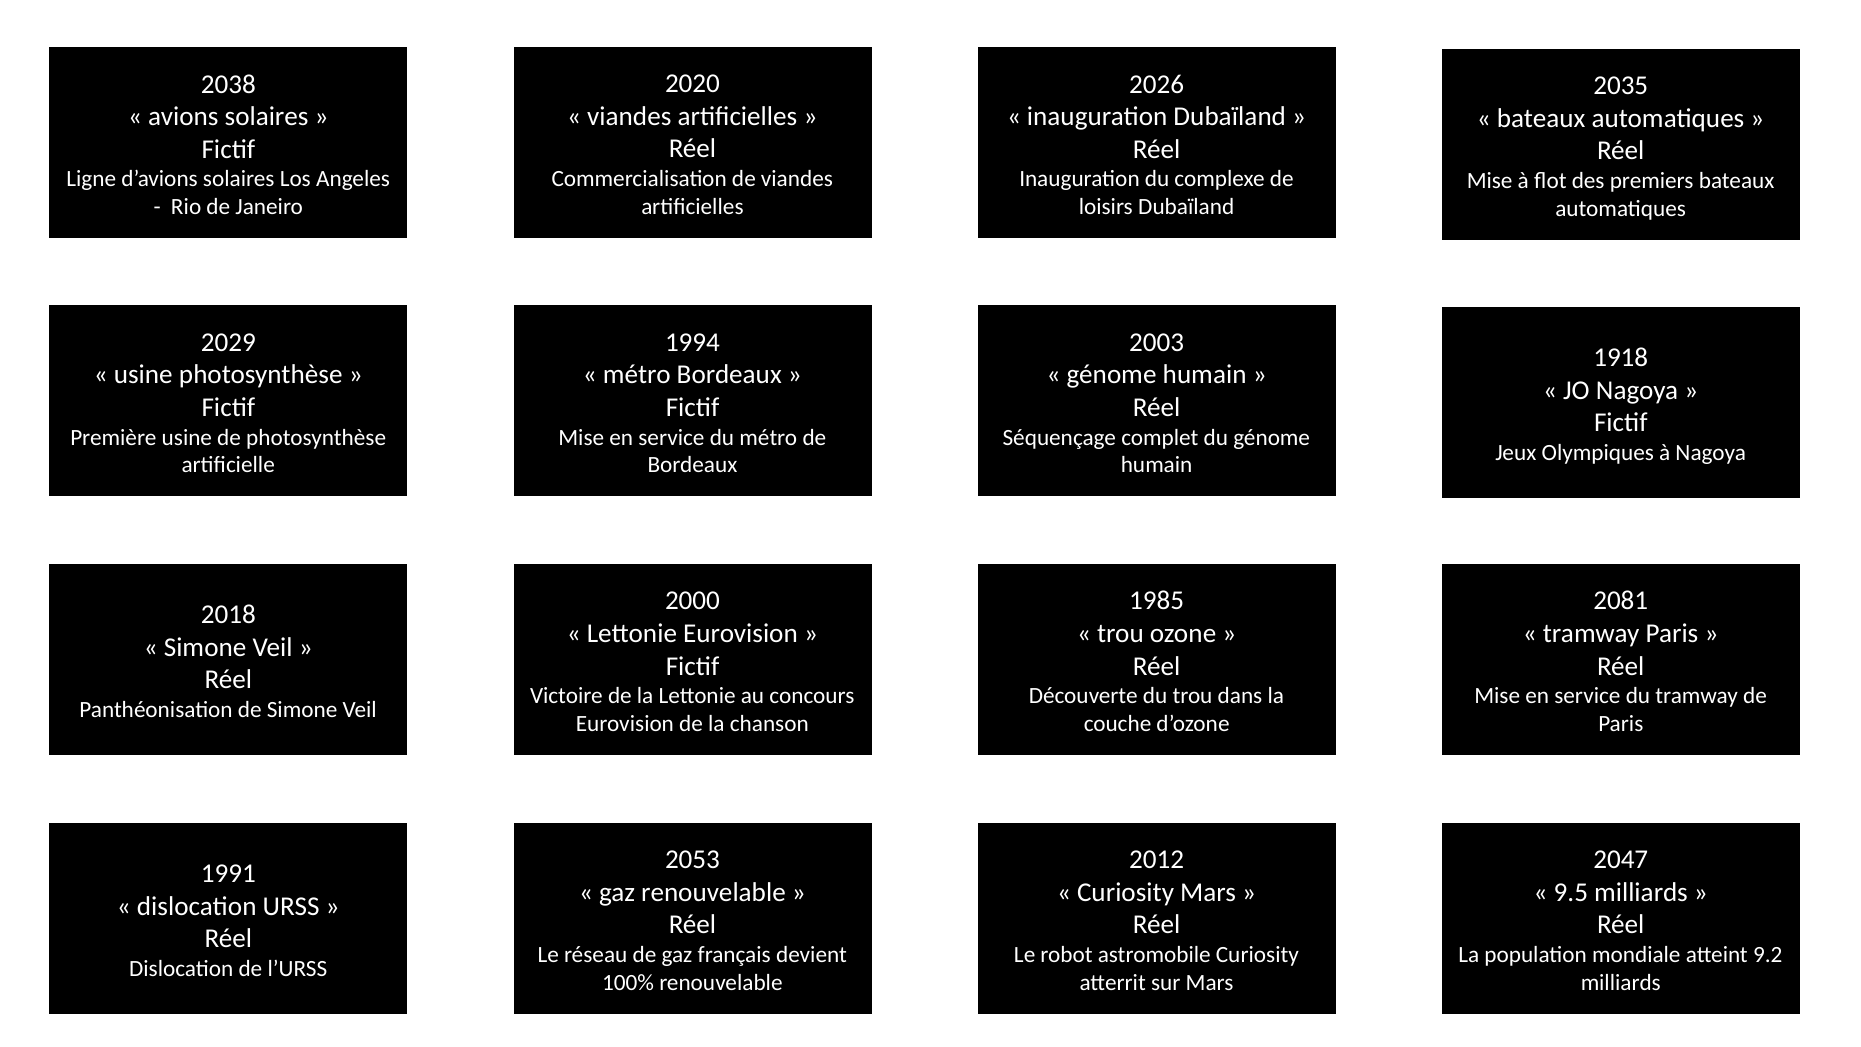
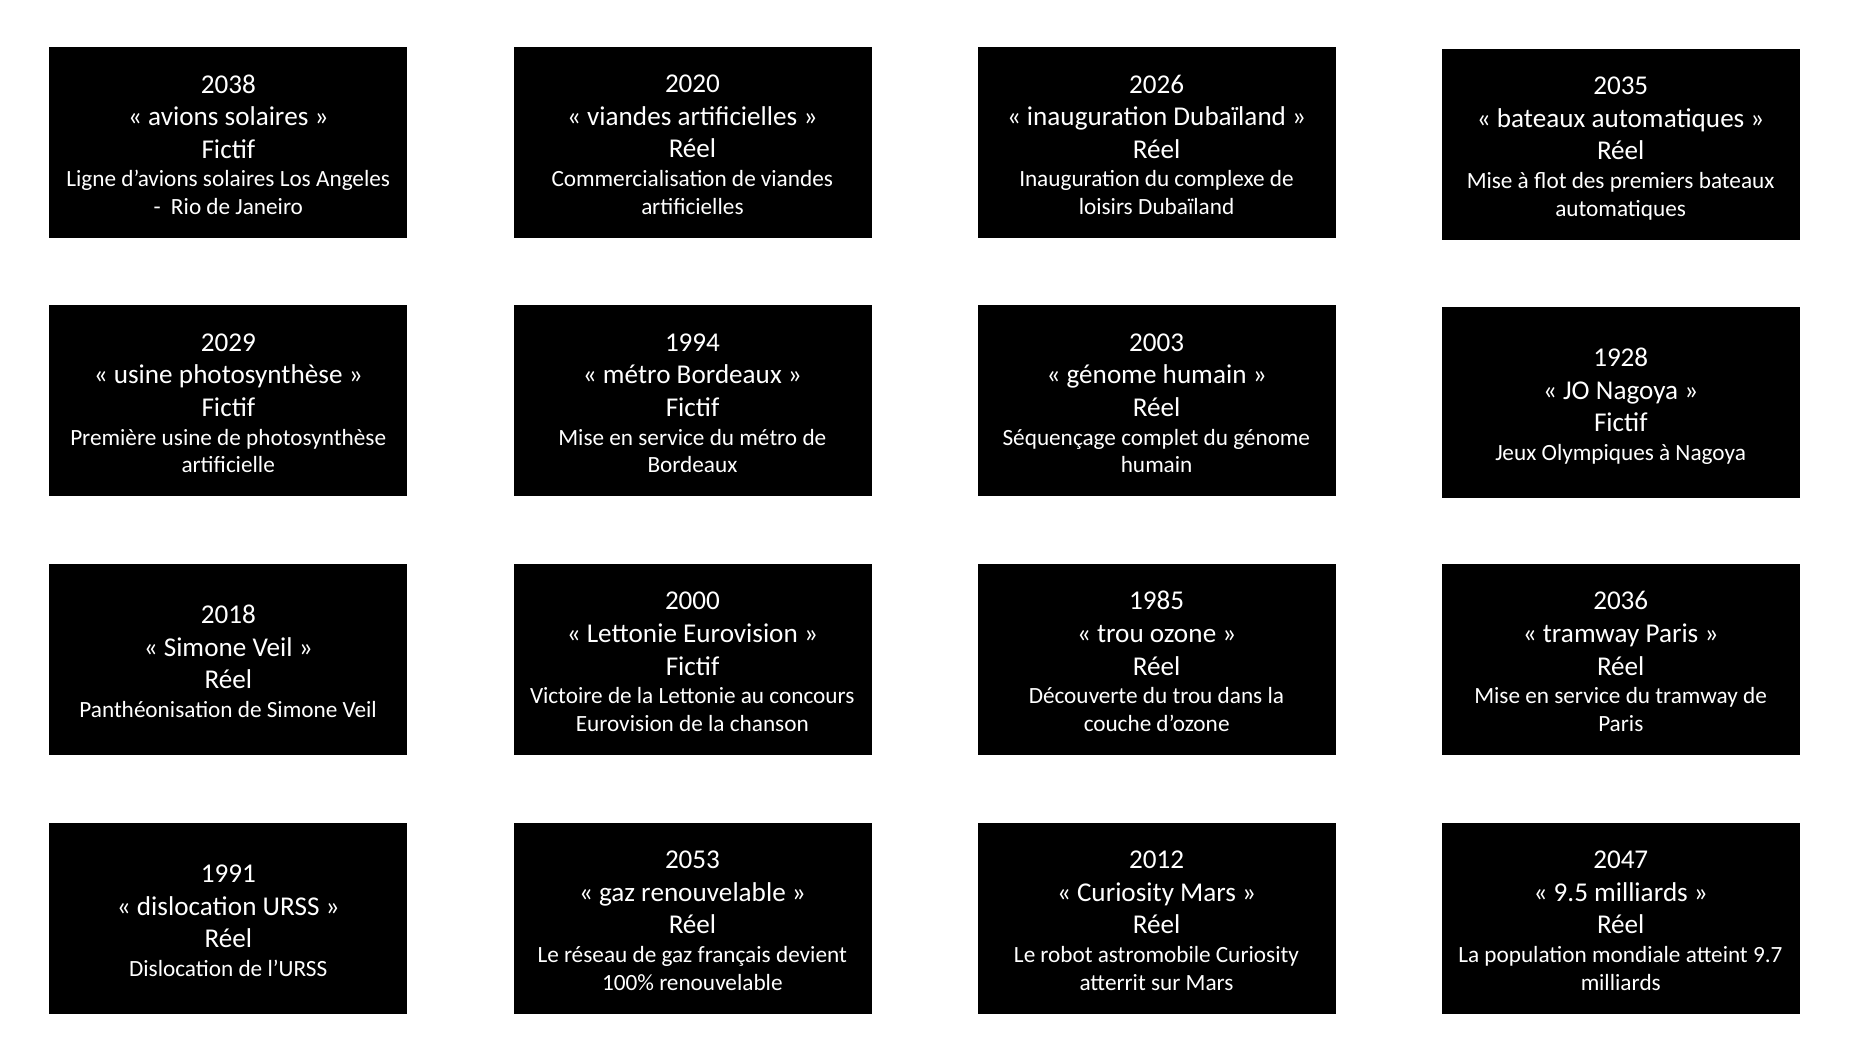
1918: 1918 -> 1928 (1621, 358)
2081: 2081 -> 2036 (1621, 601)
9.2: 9.2 -> 9.7 (1768, 955)
